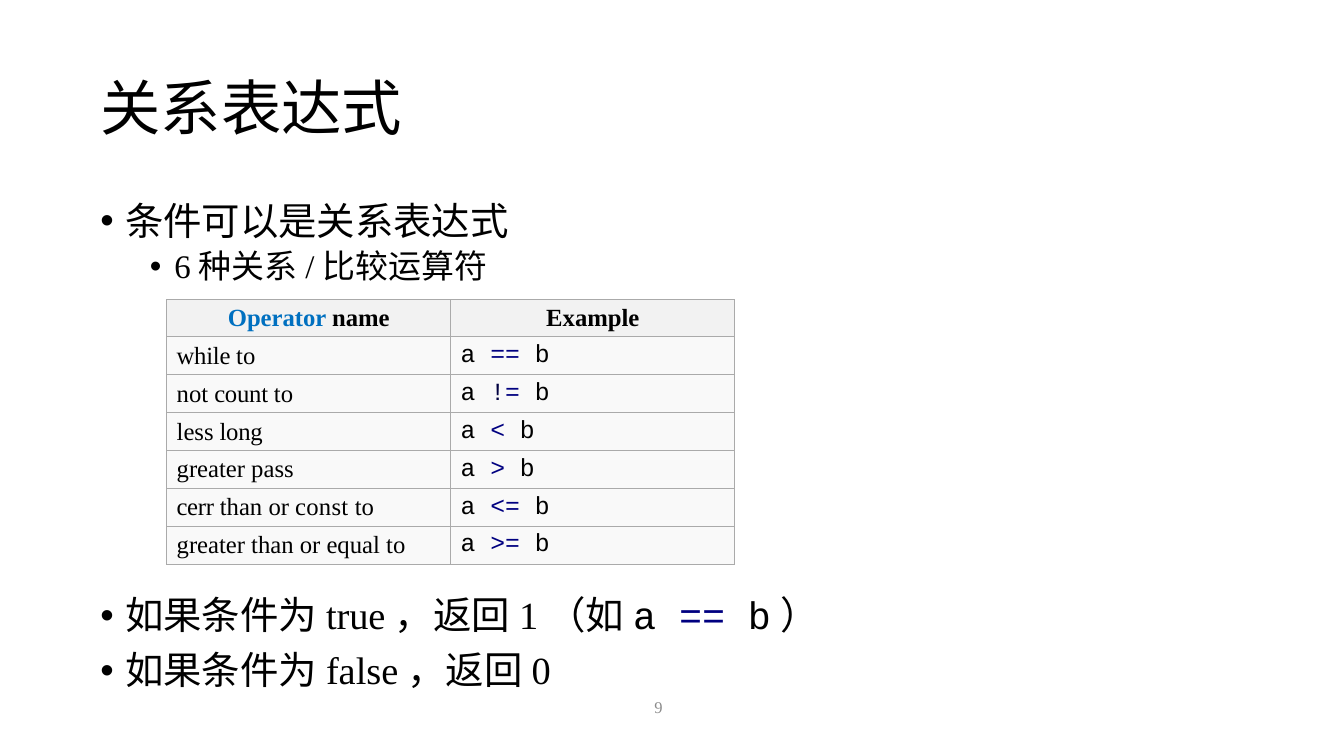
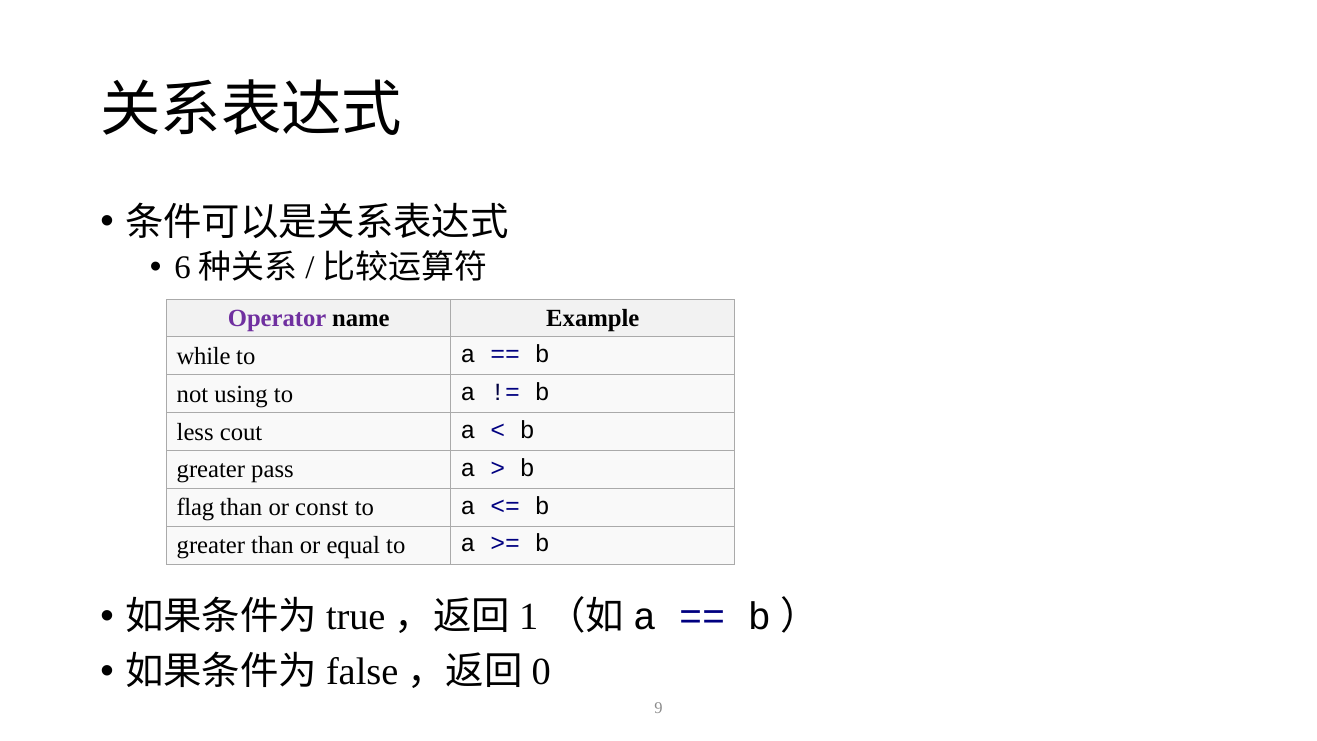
Operator colour: blue -> purple (277, 318)
count: count -> using (241, 394)
long: long -> cout (241, 432)
cerr: cerr -> flag (195, 508)
